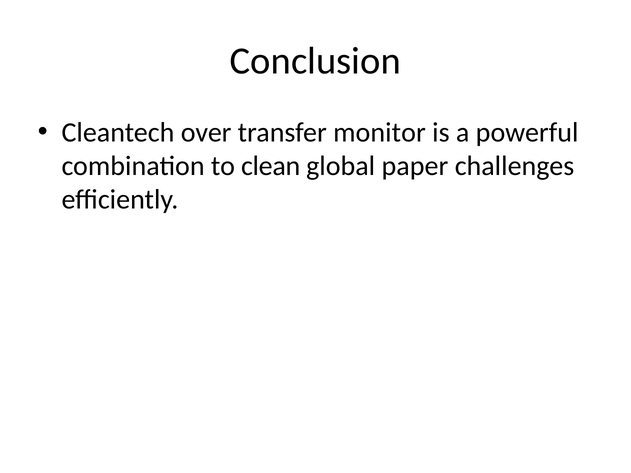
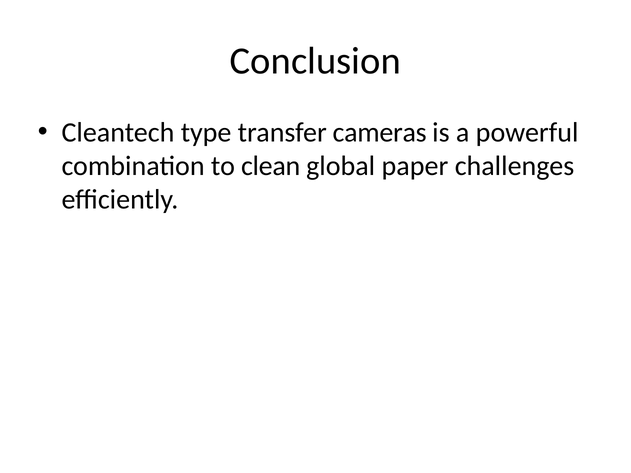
over: over -> type (206, 132)
monitor: monitor -> cameras (380, 132)
